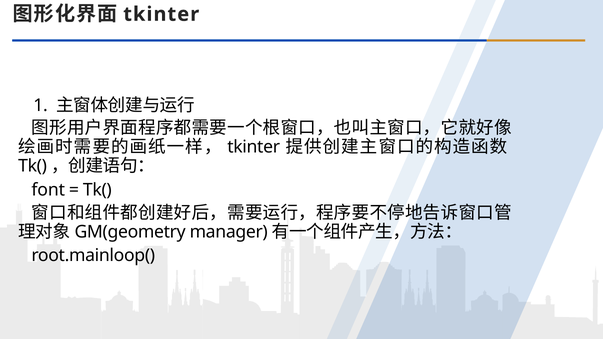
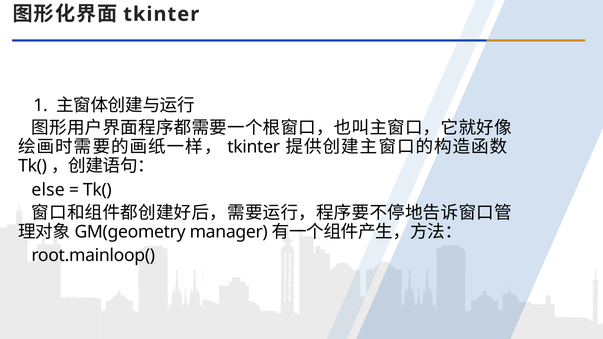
font: font -> else (48, 190)
